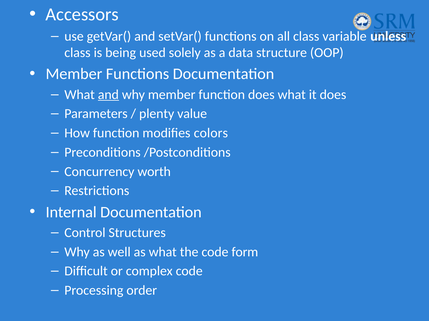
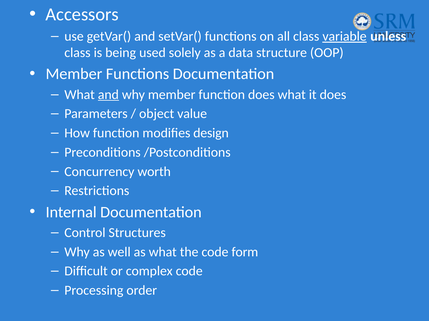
variable underline: none -> present (345, 36)
plenty: plenty -> object (157, 114)
colors: colors -> design (211, 133)
